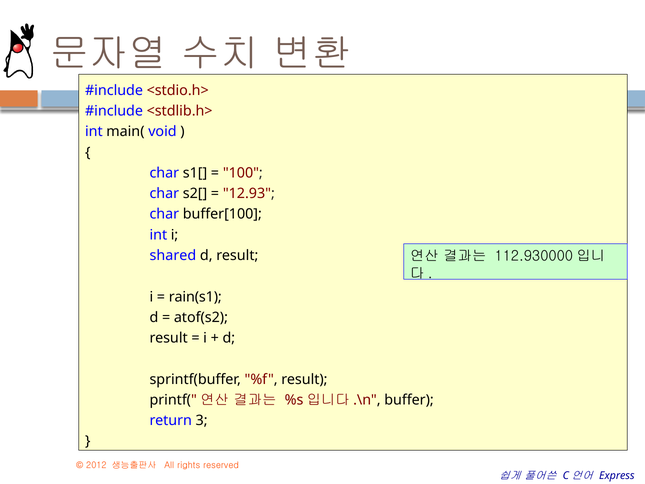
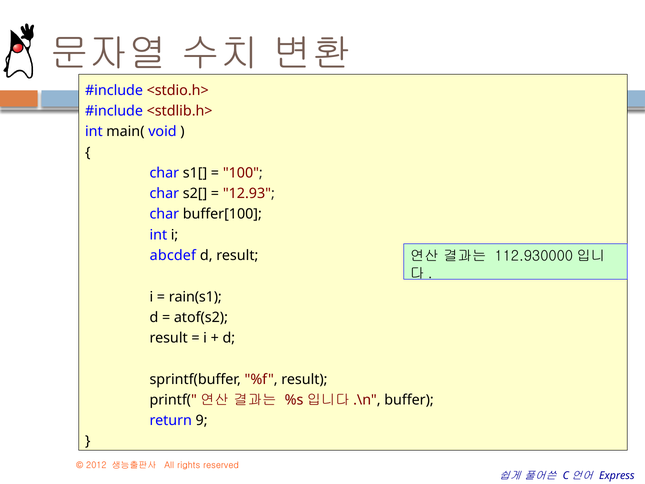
shared: shared -> abcdef (173, 255)
3: 3 -> 9 (202, 420)
